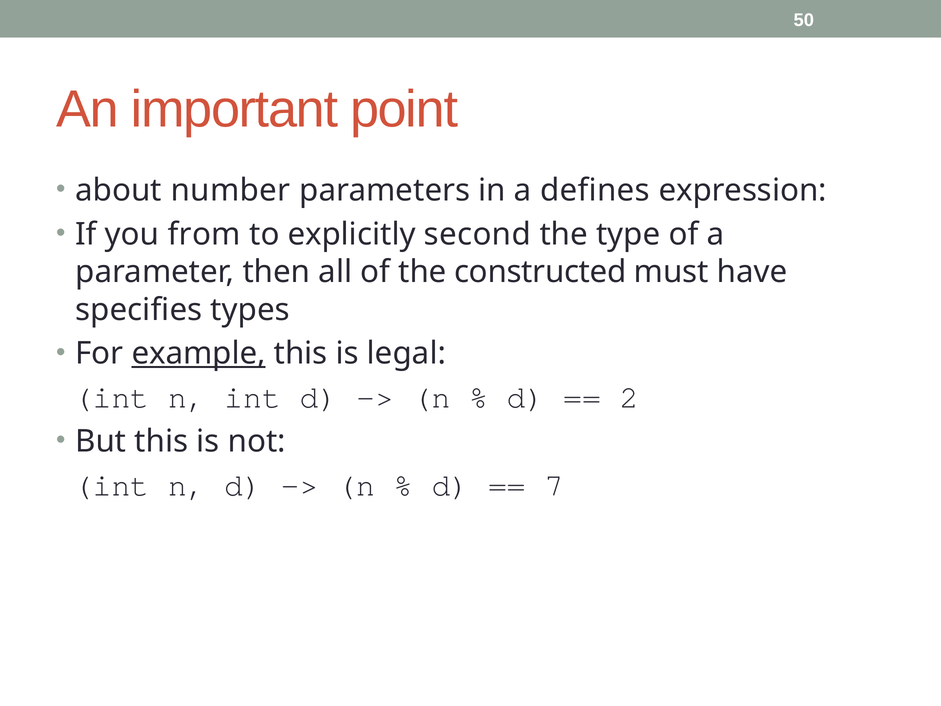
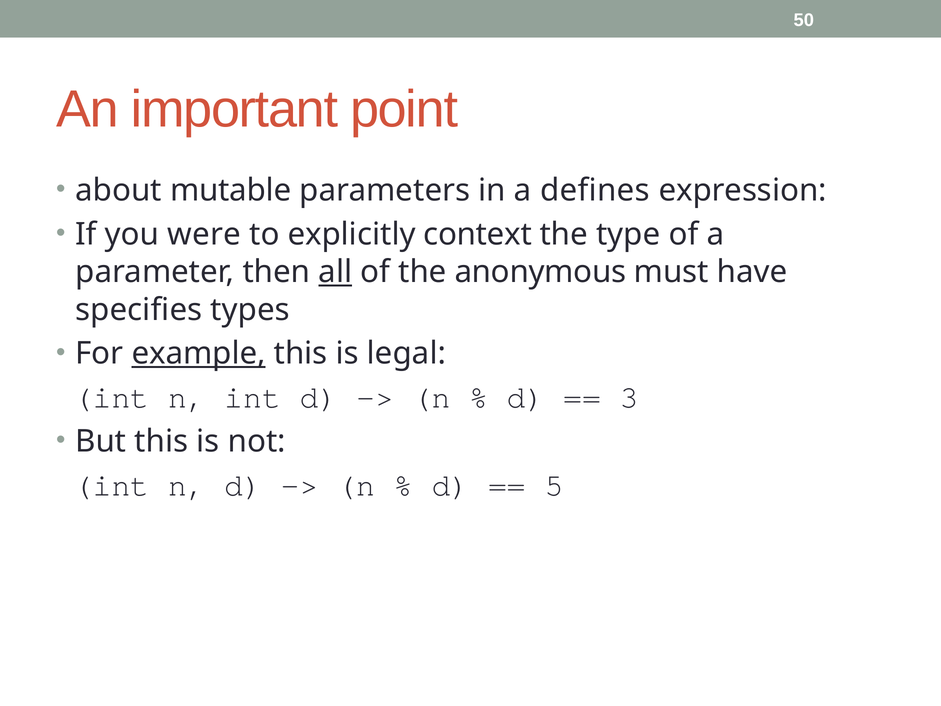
number: number -> mutable (231, 190)
from: from -> were (204, 234)
second: second -> context (478, 234)
all underline: none -> present (335, 272)
constructed: constructed -> anonymous (540, 272)
2: 2 -> 3 (629, 397)
7: 7 -> 5 (554, 485)
